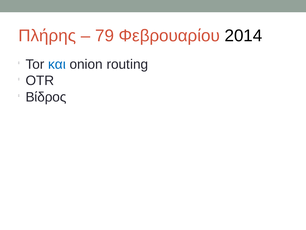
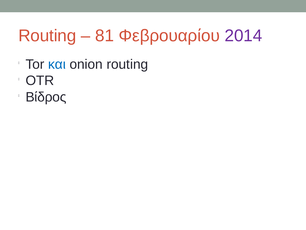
Πλήρης: Πλήρης -> Routing (47, 36)
79: 79 -> 81 (105, 36)
2014 colour: black -> purple (243, 36)
